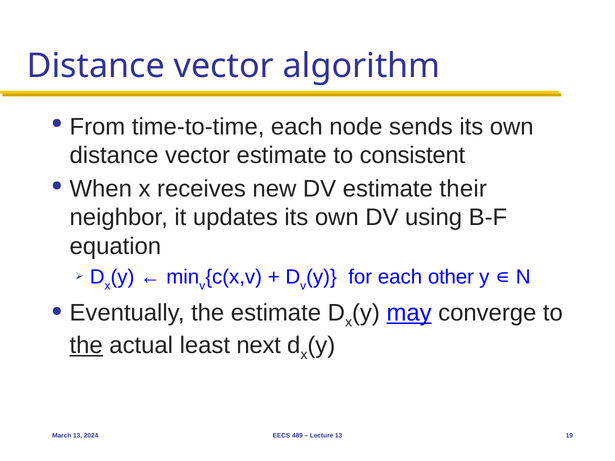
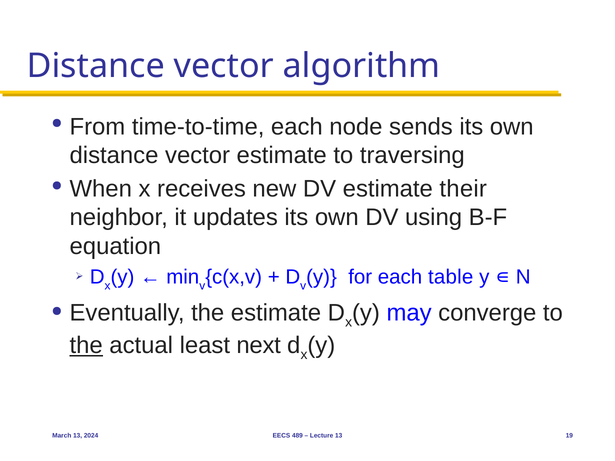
consistent: consistent -> traversing (412, 155)
other: other -> table (451, 277)
may underline: present -> none (409, 313)
